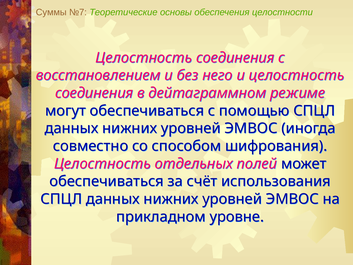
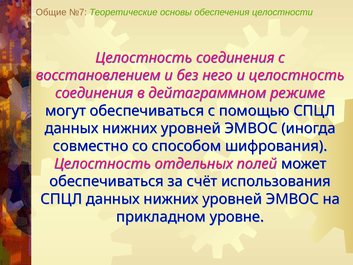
Суммы: Суммы -> Общие (51, 12)
